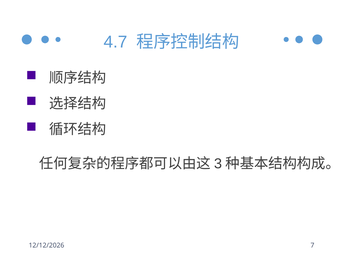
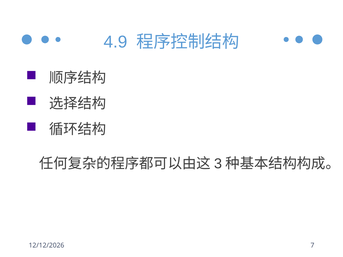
4.7: 4.7 -> 4.9 (116, 42)
